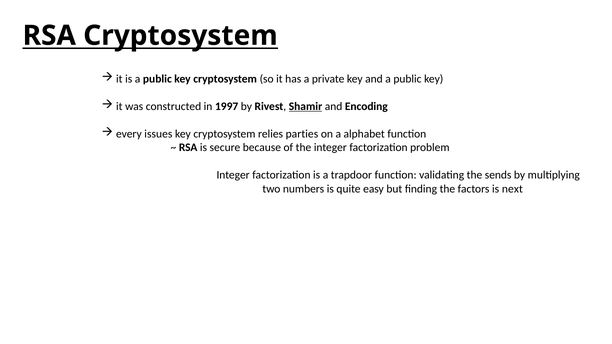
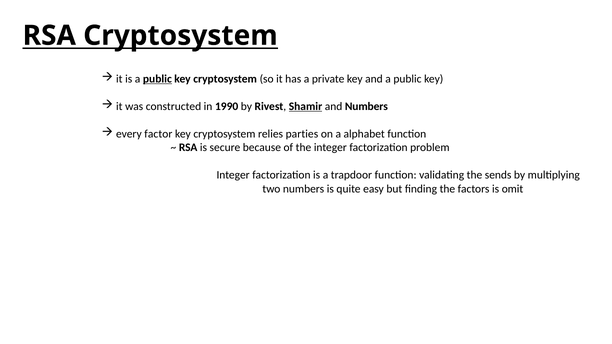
public underline: none -> present (157, 79)
1997: 1997 -> 1990 (227, 106)
and Encoding: Encoding -> Numbers (366, 106)
issues: issues -> factor (158, 134)
next: next -> omit (512, 189)
